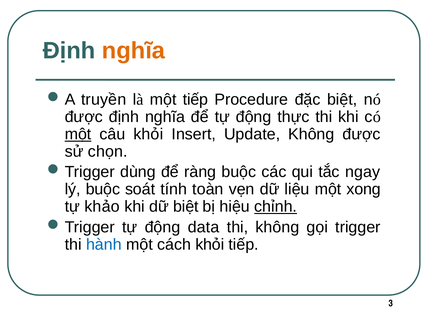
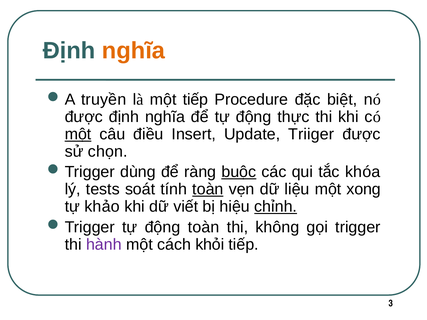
câu khỏi: khỏi -> điều (148, 134)
Update Không: Không -> Triiger (311, 134)
buộc underline: none -> present (239, 172)
ngay: ngay -> khóa (363, 172)
lý buộc: buộc -> tests (103, 189)
toàn underline: none -> present (208, 189)
dữ biệt: biệt -> viết (186, 207)
động data: data -> toàn (204, 227)
hành colour: blue -> purple (104, 245)
